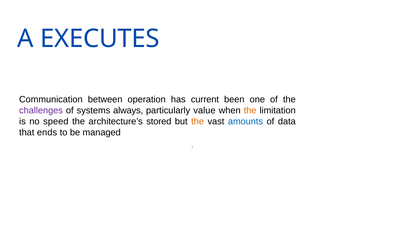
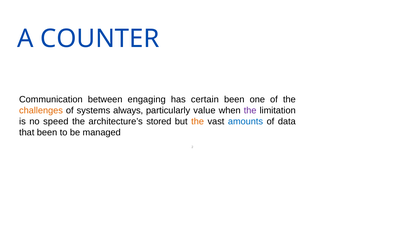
EXECUTES: EXECUTES -> COUNTER (100, 39)
operation: operation -> engaging (147, 100)
current: current -> certain (205, 100)
challenges colour: purple -> orange (41, 111)
the colour: orange -> purple (250, 111)
that ends: ends -> been (47, 132)
